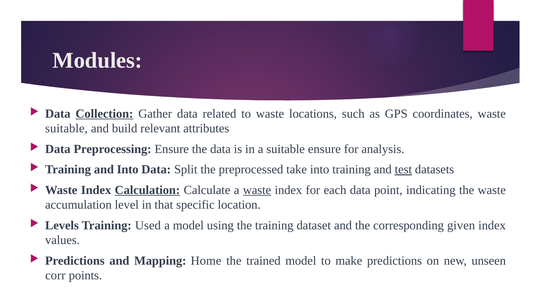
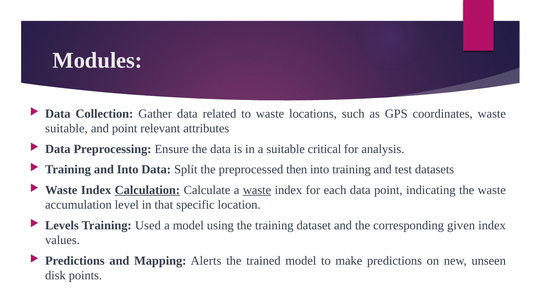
Collection underline: present -> none (104, 114)
and build: build -> point (125, 129)
suitable ensure: ensure -> critical (324, 149)
take: take -> then (297, 170)
test underline: present -> none (403, 170)
Home: Home -> Alerts (206, 261)
corr: corr -> disk (55, 276)
